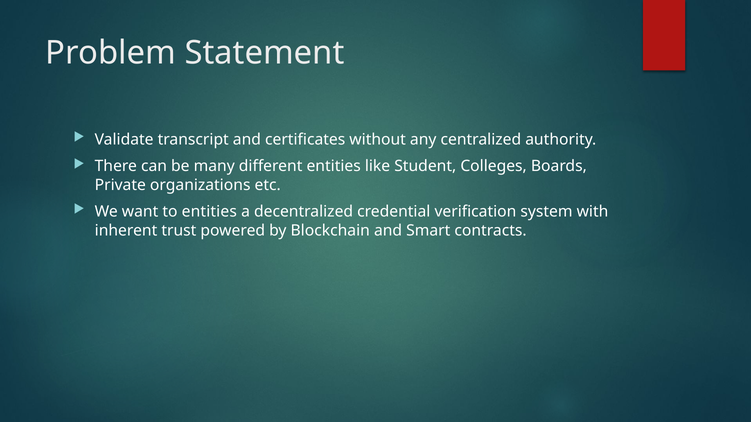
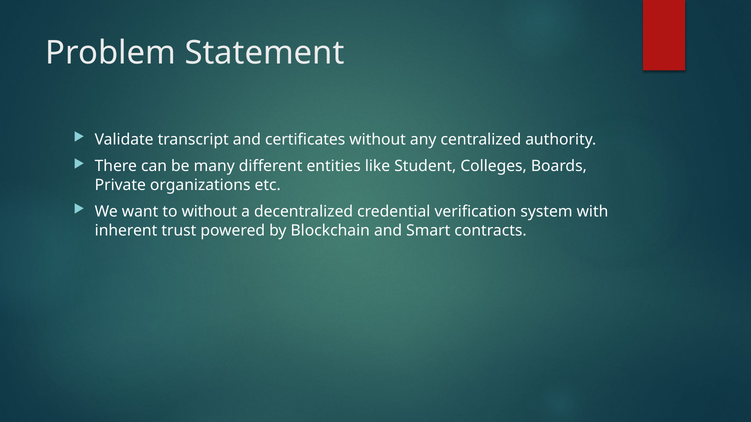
to entities: entities -> without (209, 212)
